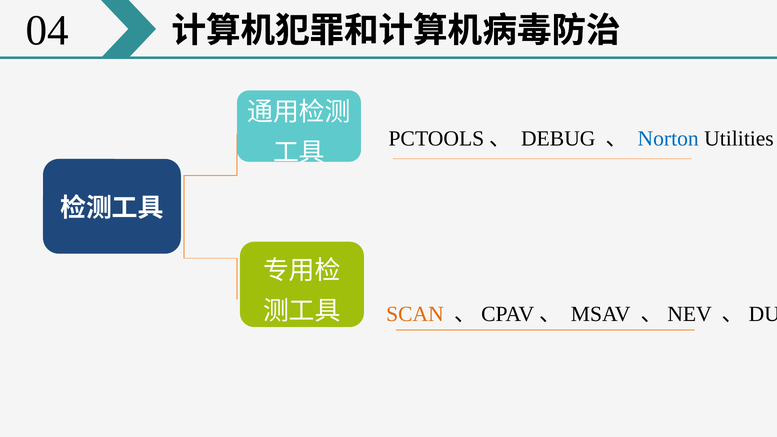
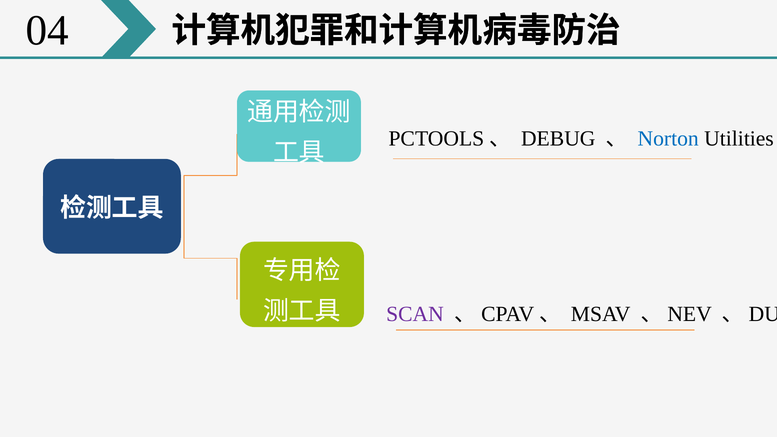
SCAN colour: orange -> purple (415, 314)
